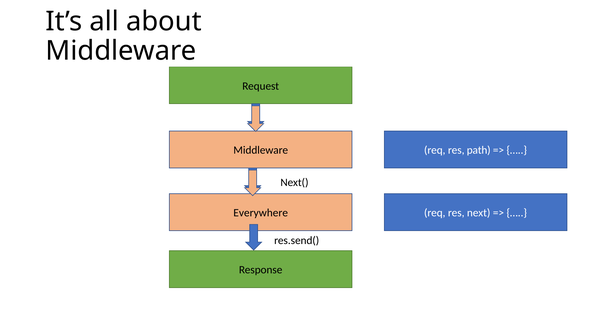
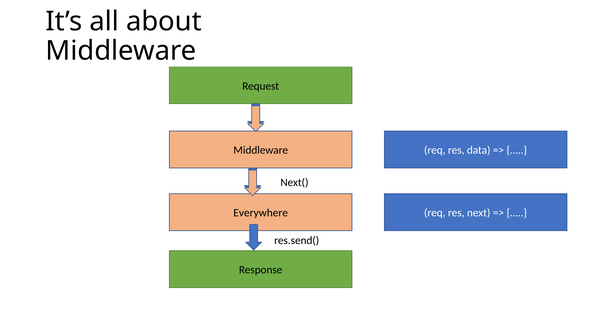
path: path -> data (479, 150)
